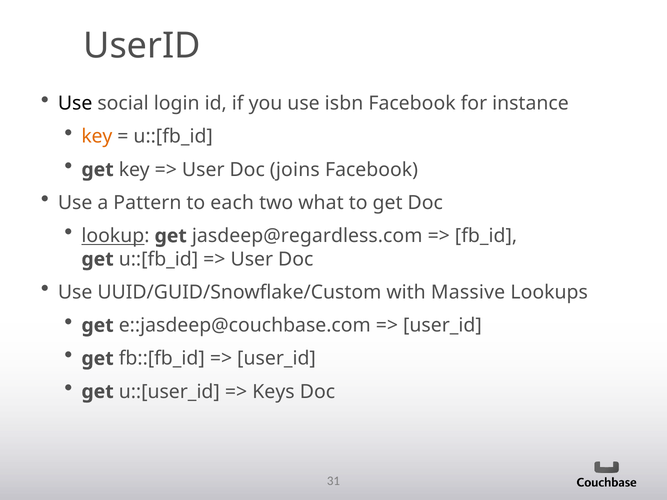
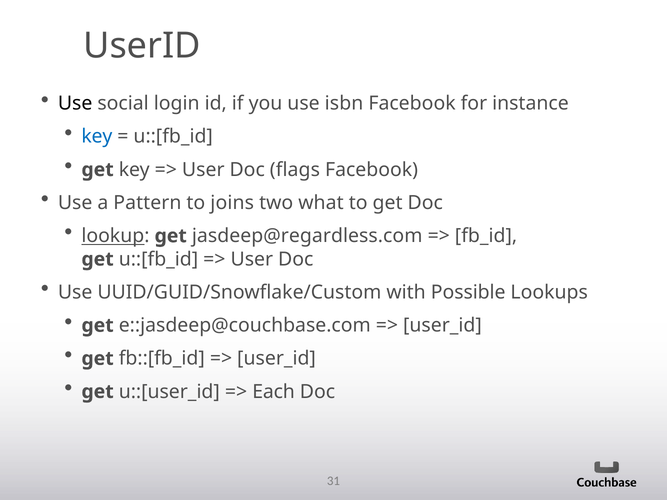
key colour: orange -> blue (97, 137)
joins: joins -> flags (295, 170)
each: each -> joins (232, 203)
Massive: Massive -> Possible (468, 292)
Keys: Keys -> Each (274, 392)
